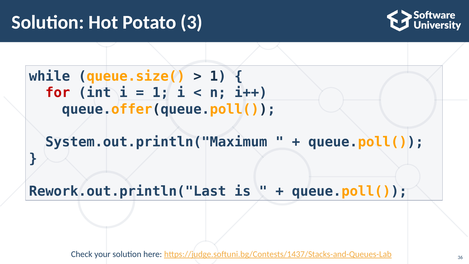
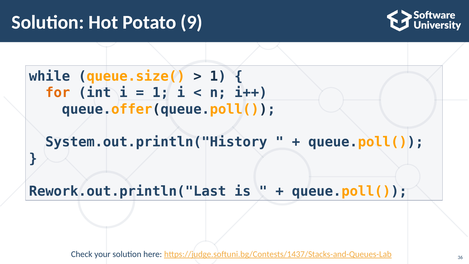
3: 3 -> 9 (192, 22)
for colour: red -> orange (58, 93)
System.out.println("Maximum: System.out.println("Maximum -> System.out.println("History (156, 142)
